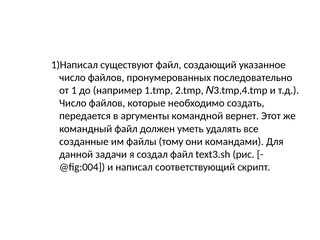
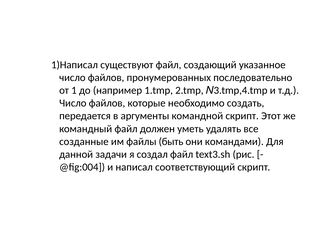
командной вернет: вернет -> скрипт (242, 116)
тому: тому -> быть (171, 142)
